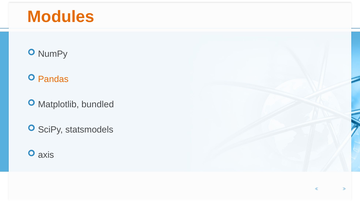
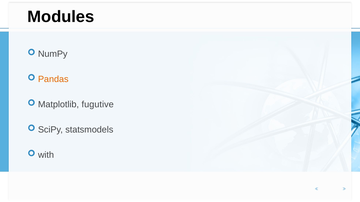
Modules colour: orange -> black (61, 17)
bundled: bundled -> fugutive (98, 105)
axis: axis -> with (46, 155)
